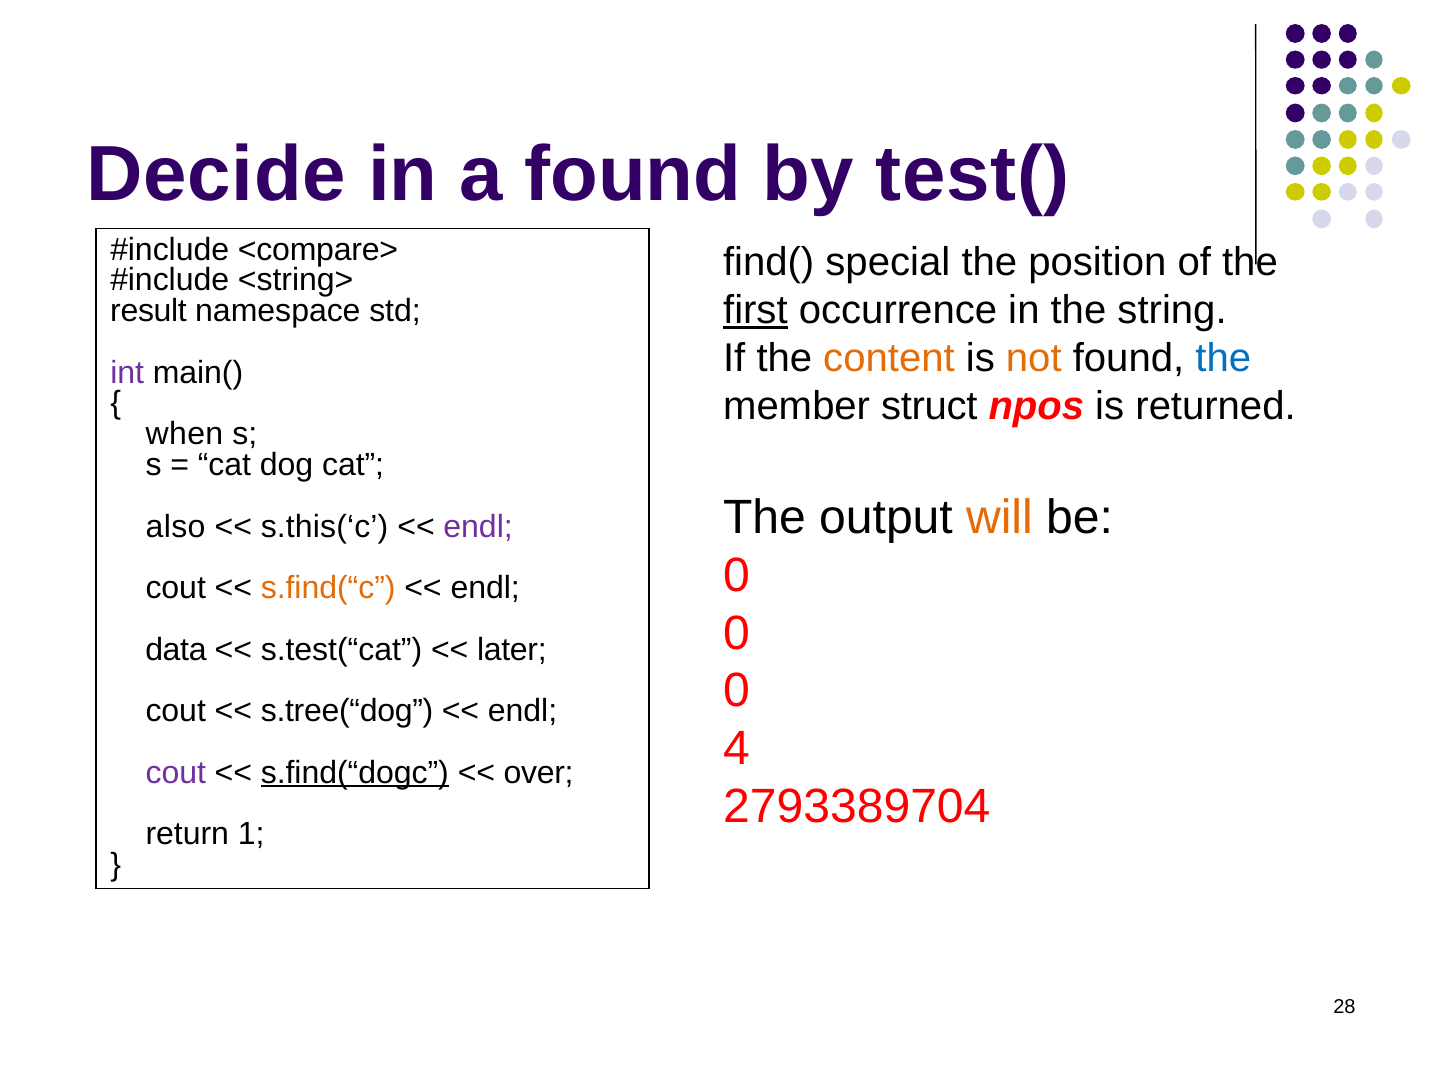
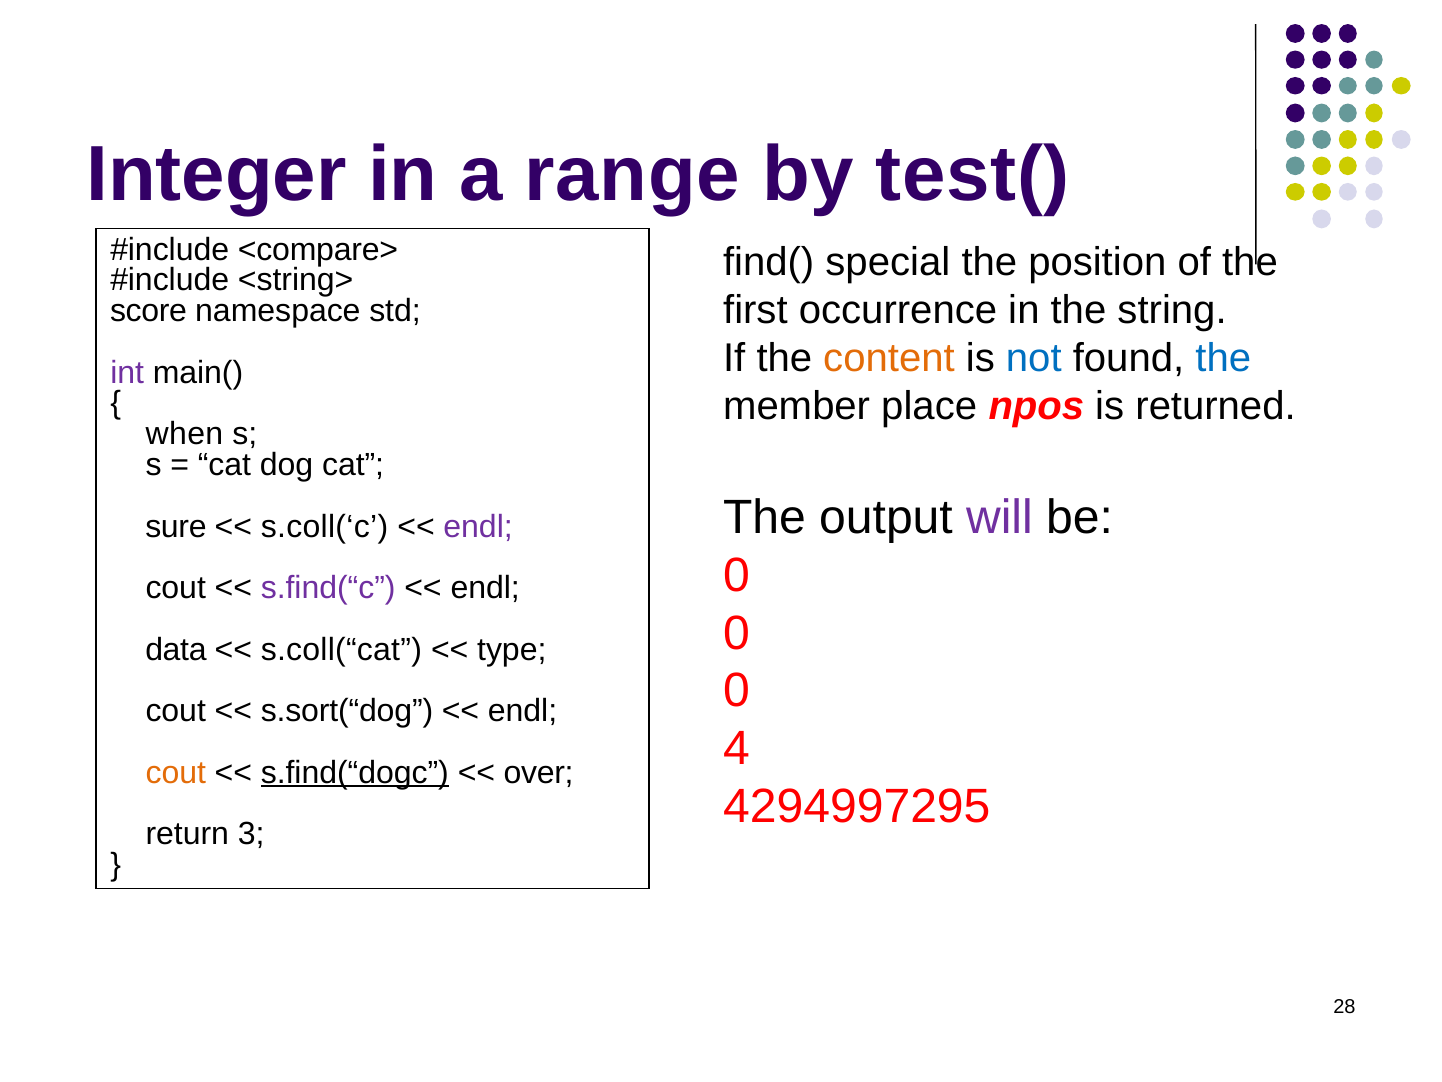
Decide: Decide -> Integer (217, 175)
a found: found -> range (632, 175)
first underline: present -> none (755, 310)
result: result -> score (149, 311)
not colour: orange -> blue (1034, 358)
struct: struct -> place (929, 406)
will colour: orange -> purple (999, 518)
also: also -> sure (176, 526)
s.this(‘c: s.this(‘c -> s.coll(‘c (325, 526)
s.find(“c colour: orange -> purple (328, 588)
s.test(“cat: s.test(“cat -> s.coll(“cat (341, 649)
later: later -> type (512, 649)
s.tree(“dog: s.tree(“dog -> s.sort(“dog (347, 711)
cout colour: purple -> orange (176, 772)
2793389704: 2793389704 -> 4294997295 (857, 806)
1: 1 -> 3 (251, 834)
